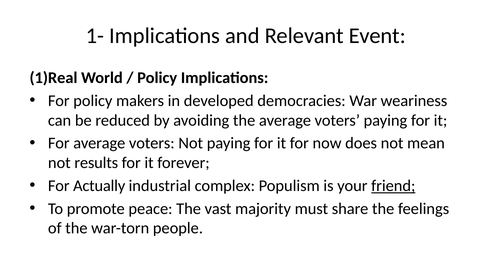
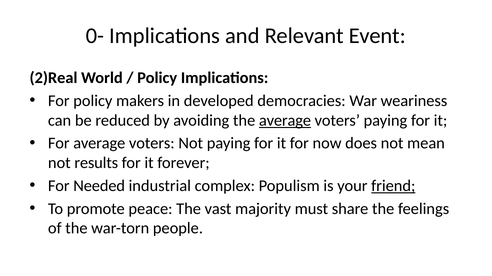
1-: 1- -> 0- (95, 36)
1)Real: 1)Real -> 2)Real (53, 78)
average underline: none -> present (285, 121)
Actually: Actually -> Needed (99, 186)
